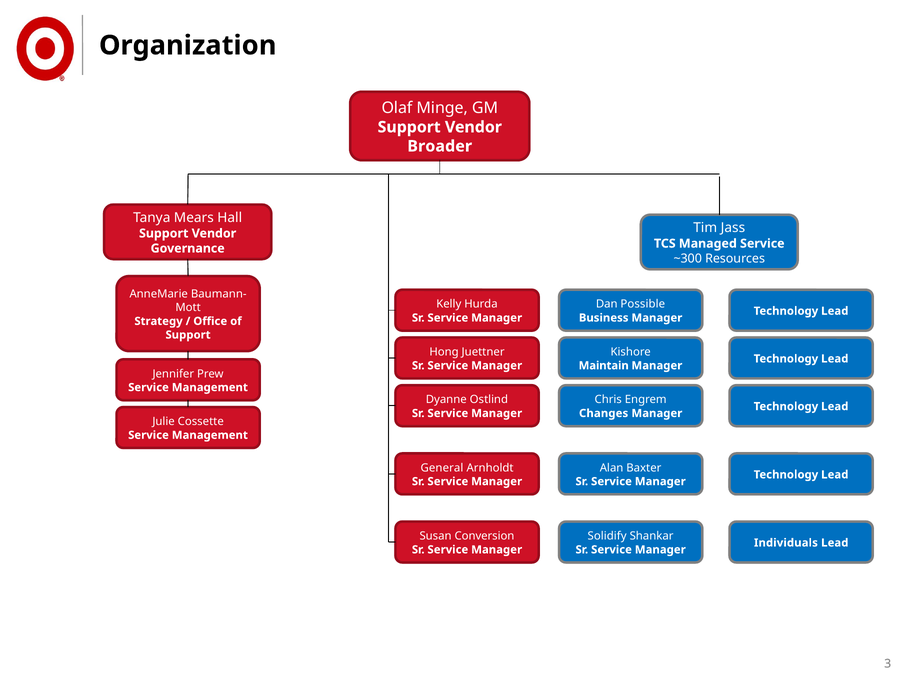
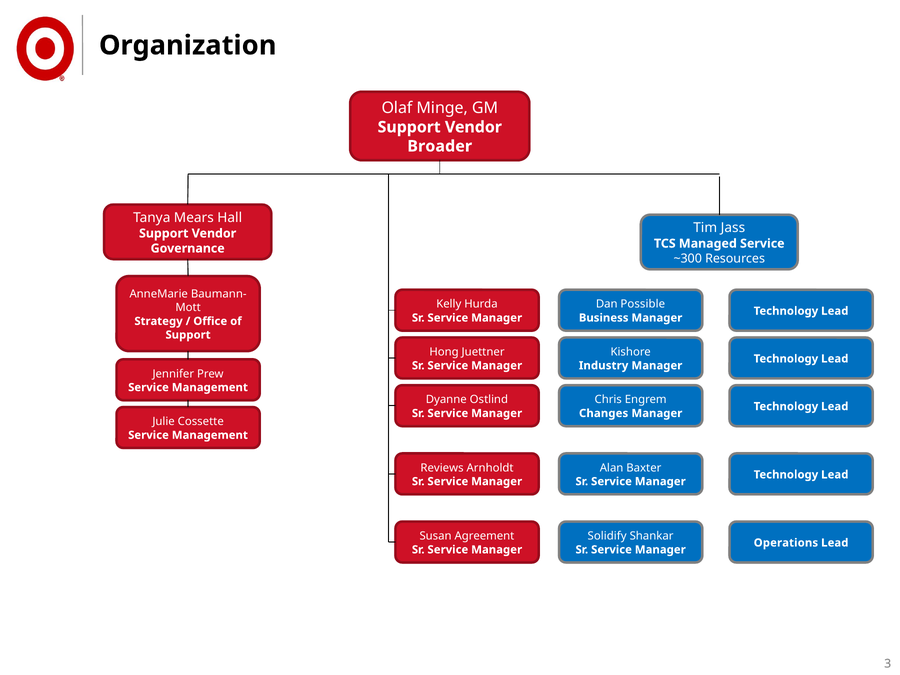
Maintain: Maintain -> Industry (604, 366)
General: General -> Reviews (442, 468)
Conversion: Conversion -> Agreement (484, 536)
Individuals: Individuals -> Operations (786, 543)
